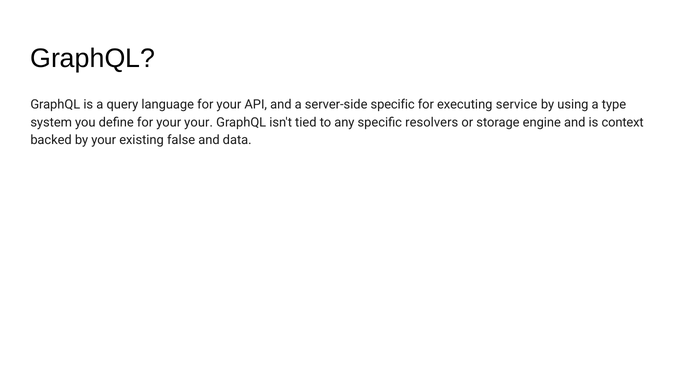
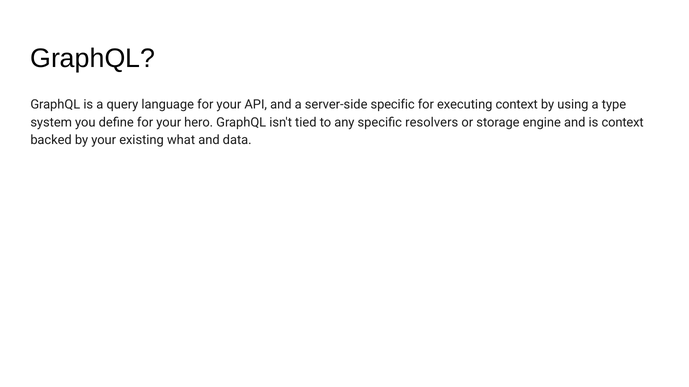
executing service: service -> context (517, 105)
your your: your -> hero (199, 122)
false: false -> what (181, 140)
